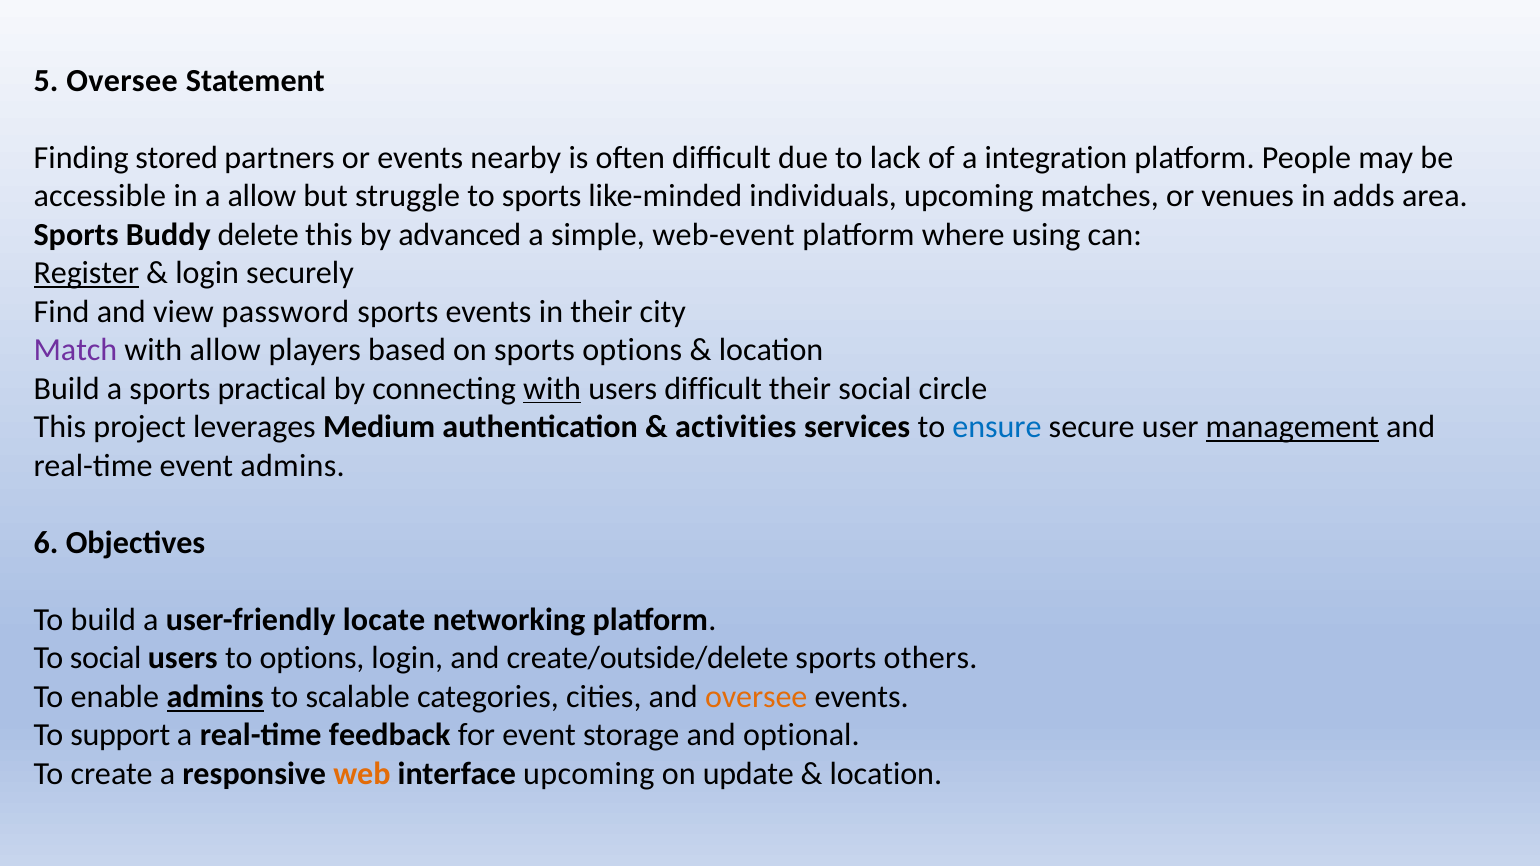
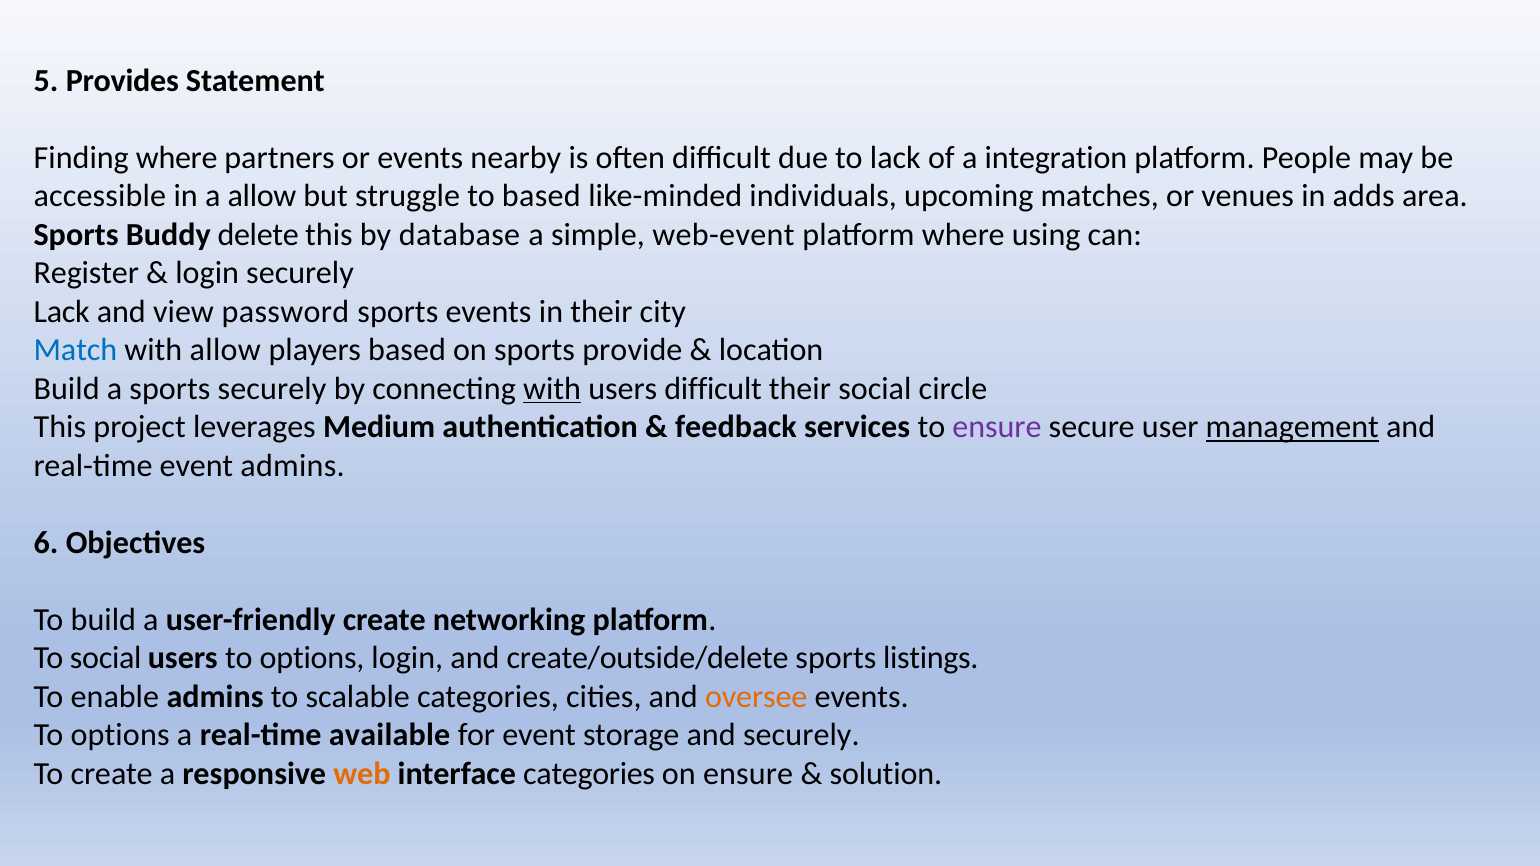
5 Oversee: Oversee -> Provides (122, 81)
Finding stored: stored -> where (177, 158)
to sports: sports -> based (541, 196)
advanced: advanced -> database (459, 235)
Register underline: present -> none (86, 273)
Find: Find -> Lack (62, 312)
Match colour: purple -> blue (75, 350)
sports options: options -> provide (632, 350)
sports practical: practical -> securely (272, 389)
activities: activities -> feedback (736, 427)
ensure colour: blue -> purple (997, 427)
user-friendly locate: locate -> create (384, 620)
others: others -> listings (931, 658)
admins underline: present -> none (215, 697)
support: support -> options (120, 735)
feedback: feedback -> available (390, 735)
and optional: optional -> securely (801, 735)
interface upcoming: upcoming -> categories (589, 774)
on update: update -> ensure (748, 774)
location: location -> solution (886, 774)
